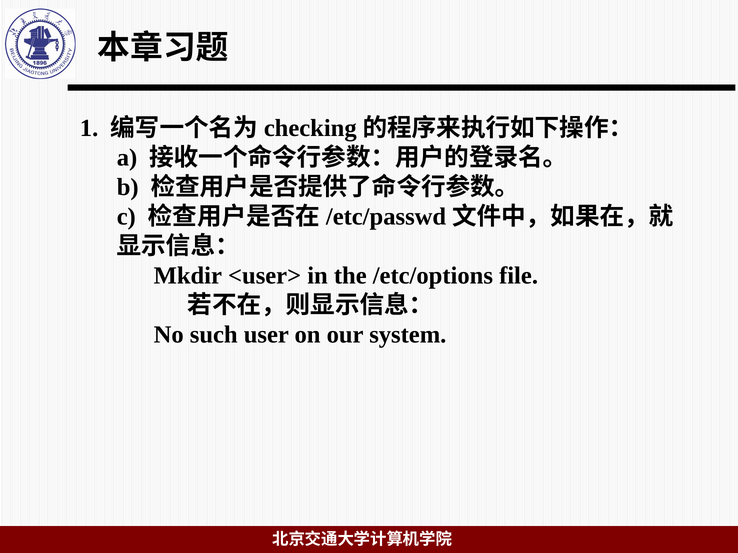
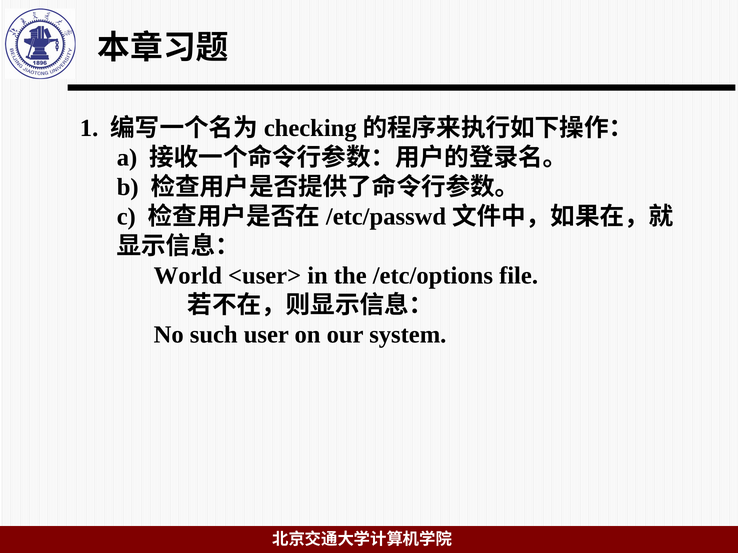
Mkdir: Mkdir -> World (188, 276)
